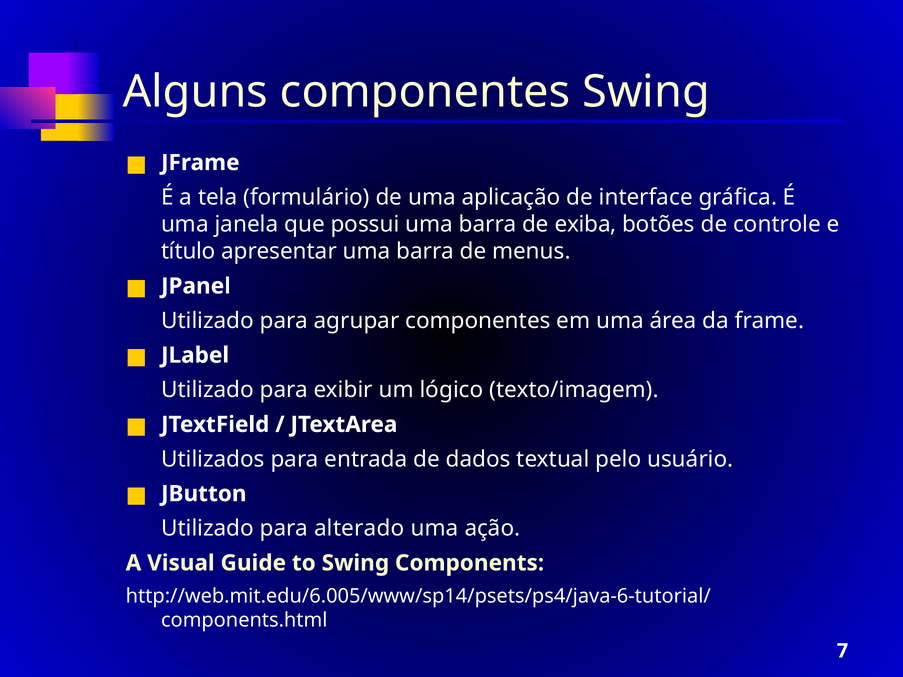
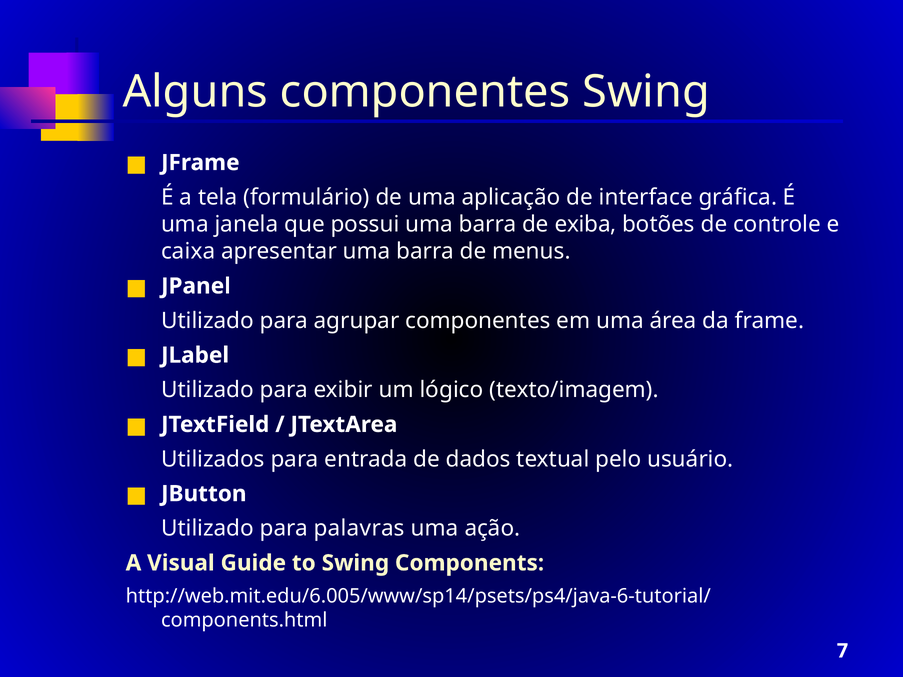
título: título -> caixa (188, 252)
alterado: alterado -> palavras (359, 529)
